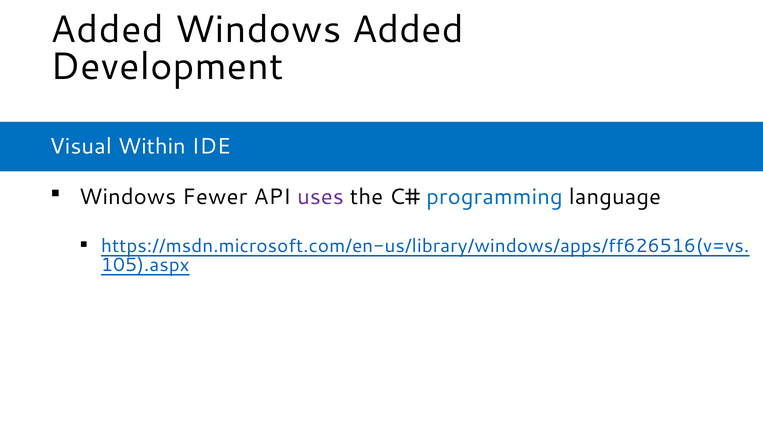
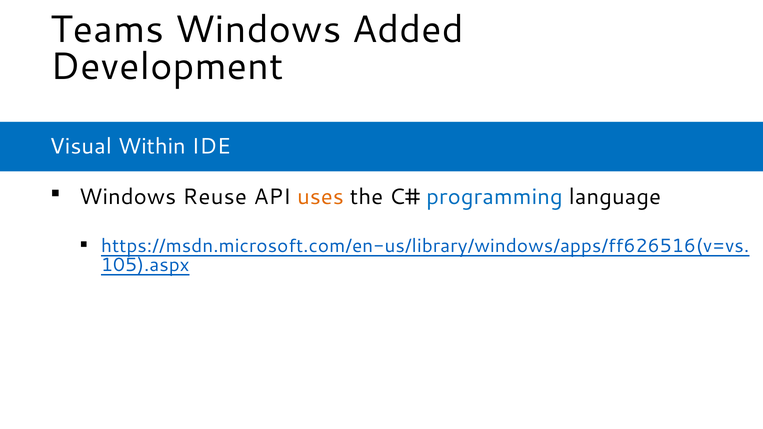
Added: Added -> Teams (107, 30)
Fewer: Fewer -> Reuse (215, 197)
uses colour: purple -> orange (320, 197)
